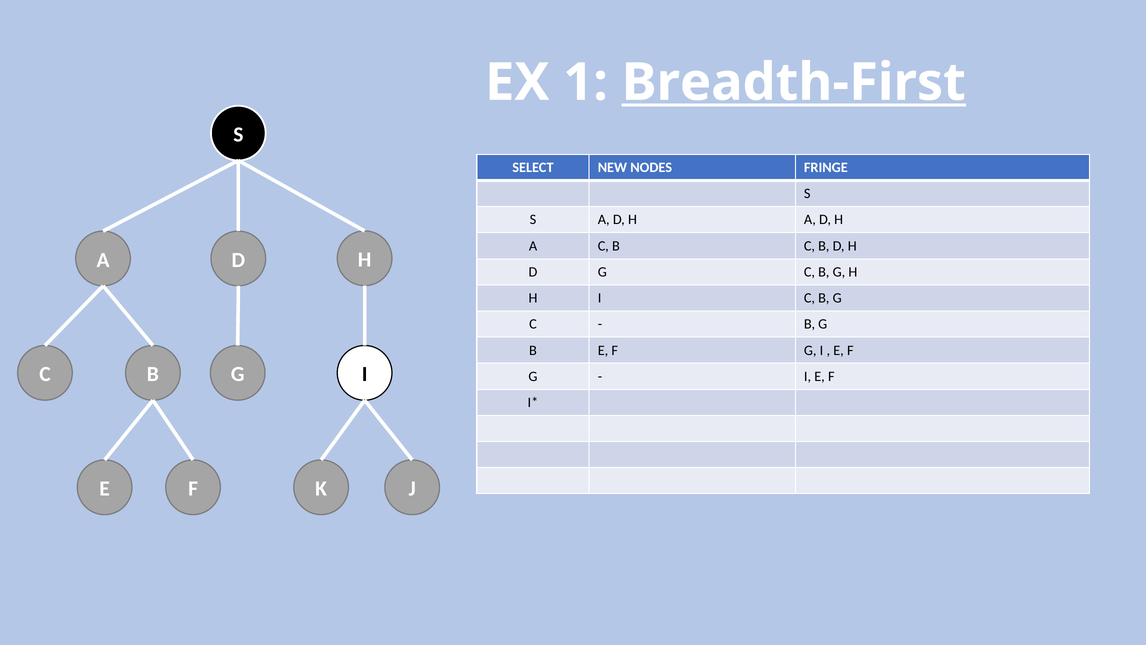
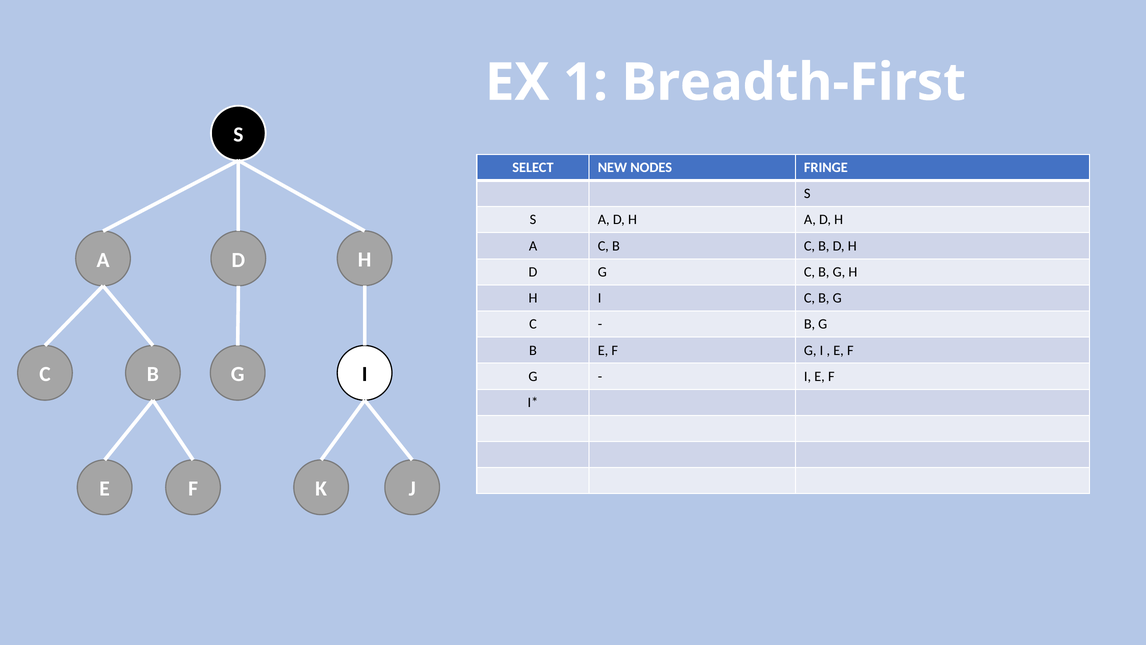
Breadth-First underline: present -> none (794, 82)
